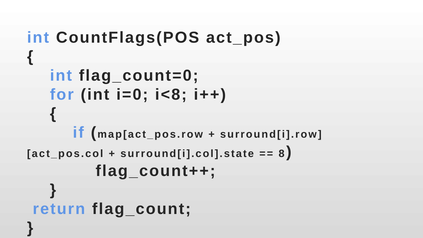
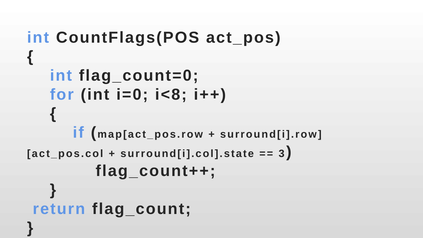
8: 8 -> 3 (282, 153)
